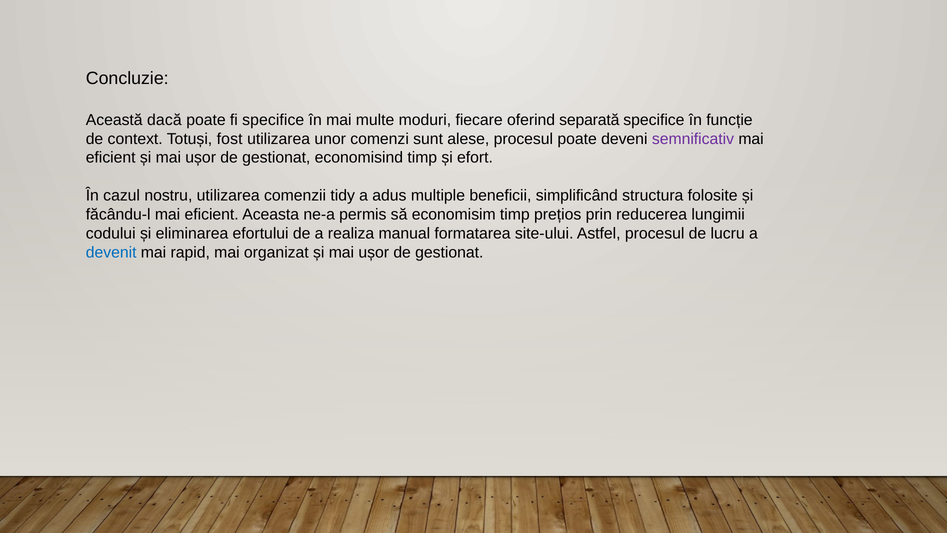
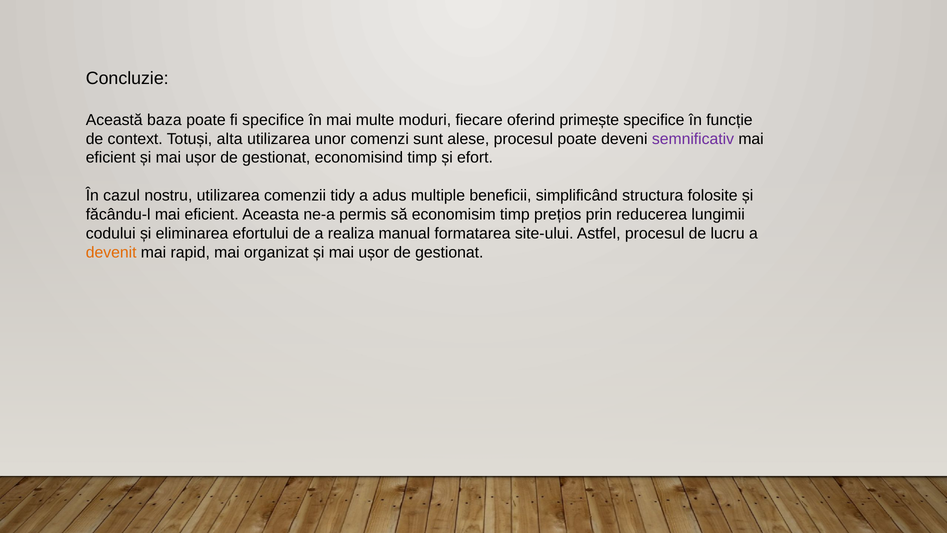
dacă: dacă -> baza (164, 120)
separată: separată -> primește (589, 120)
fost: fost -> alta (230, 139)
devenit colour: blue -> orange (111, 252)
